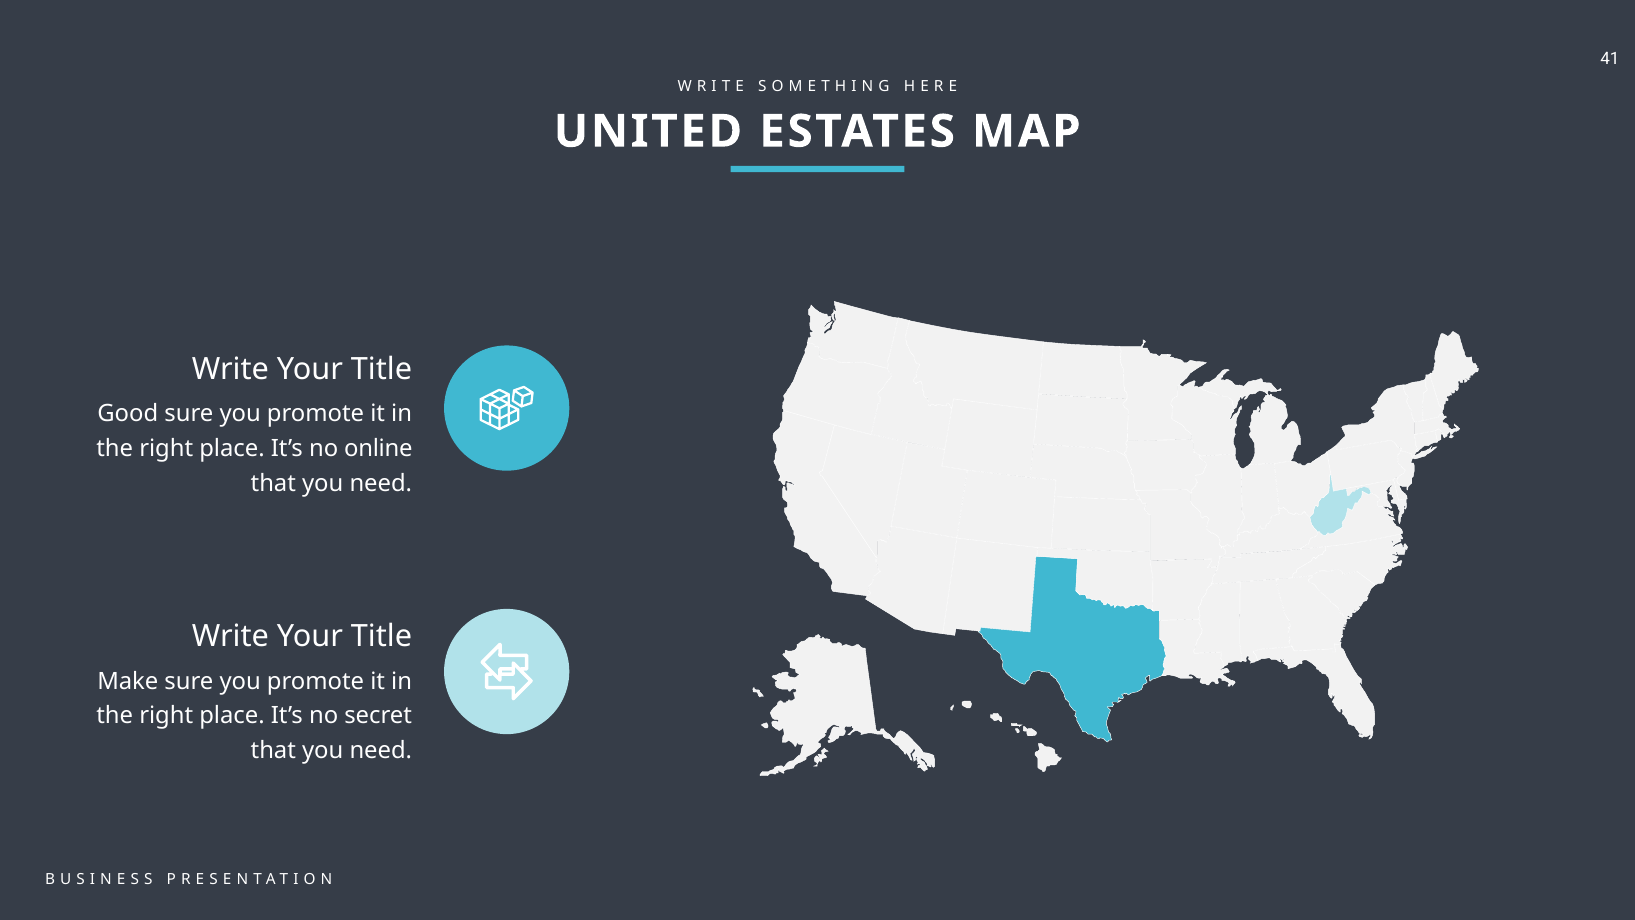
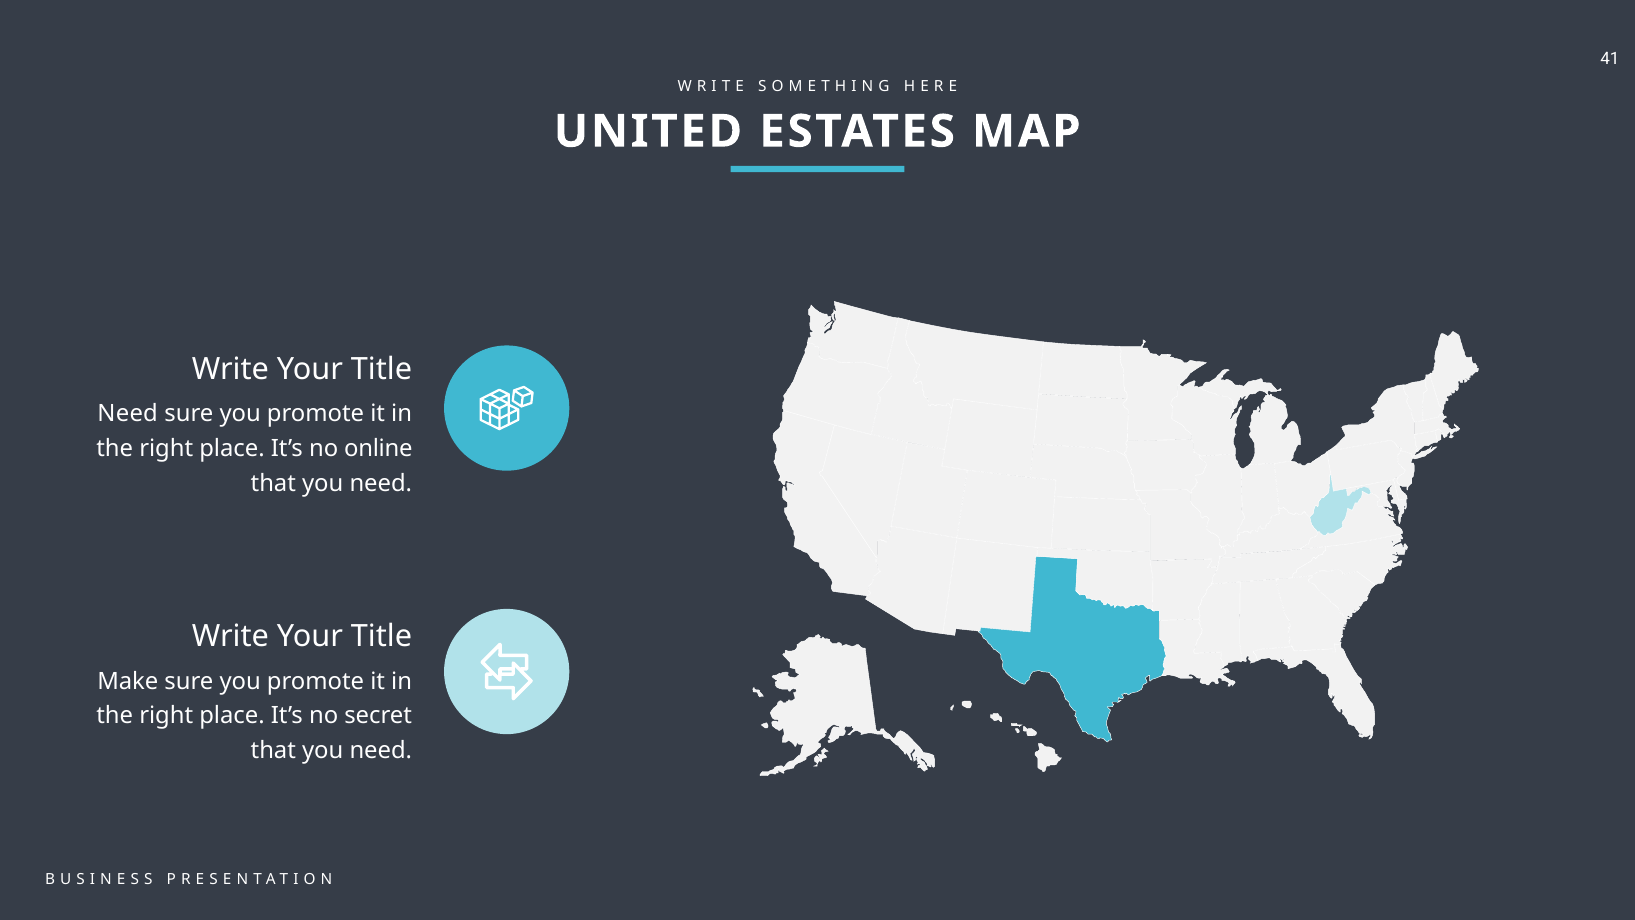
Good: Good -> Need (128, 414)
